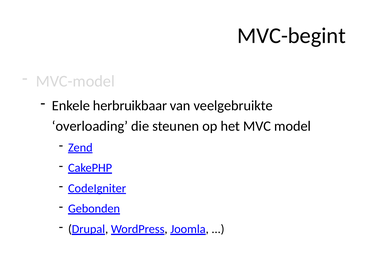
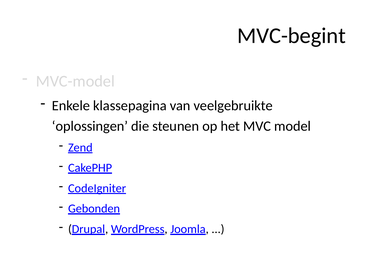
herbruikbaar: herbruikbaar -> klassepagina (130, 106)
overloading: overloading -> oplossingen (90, 126)
